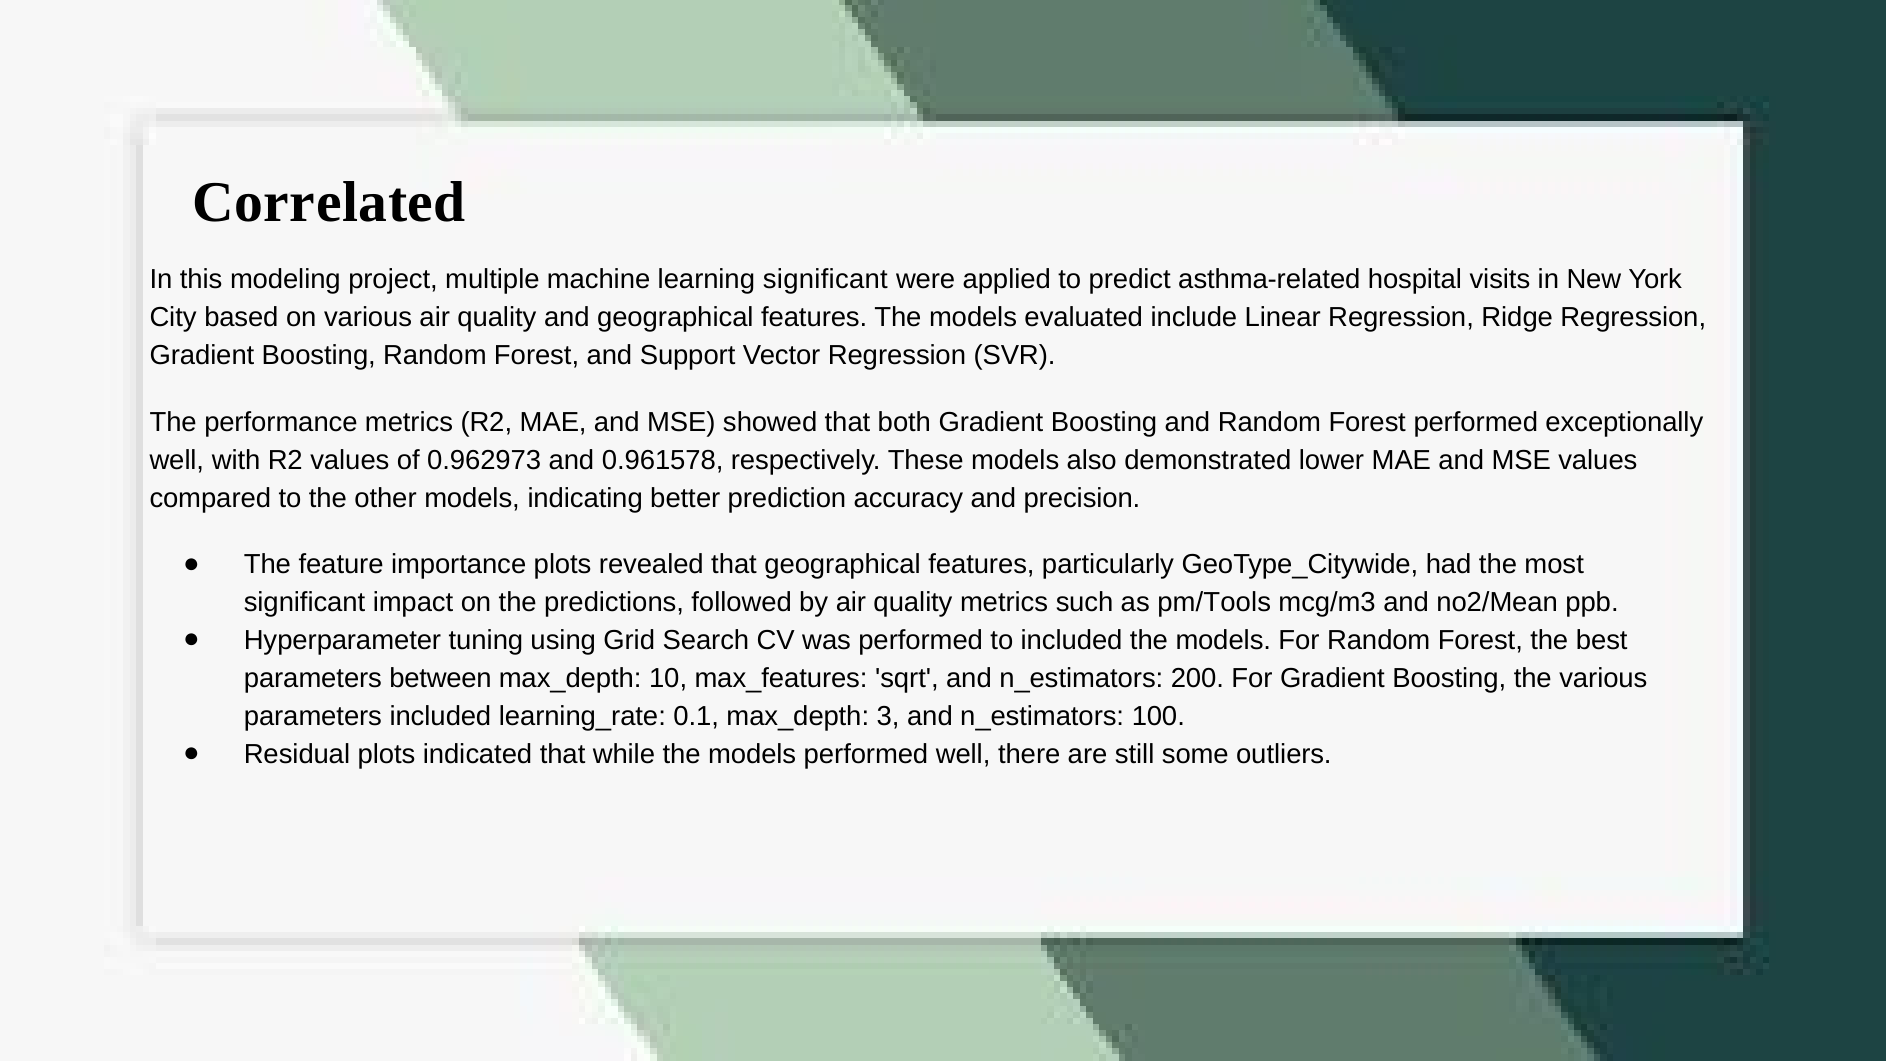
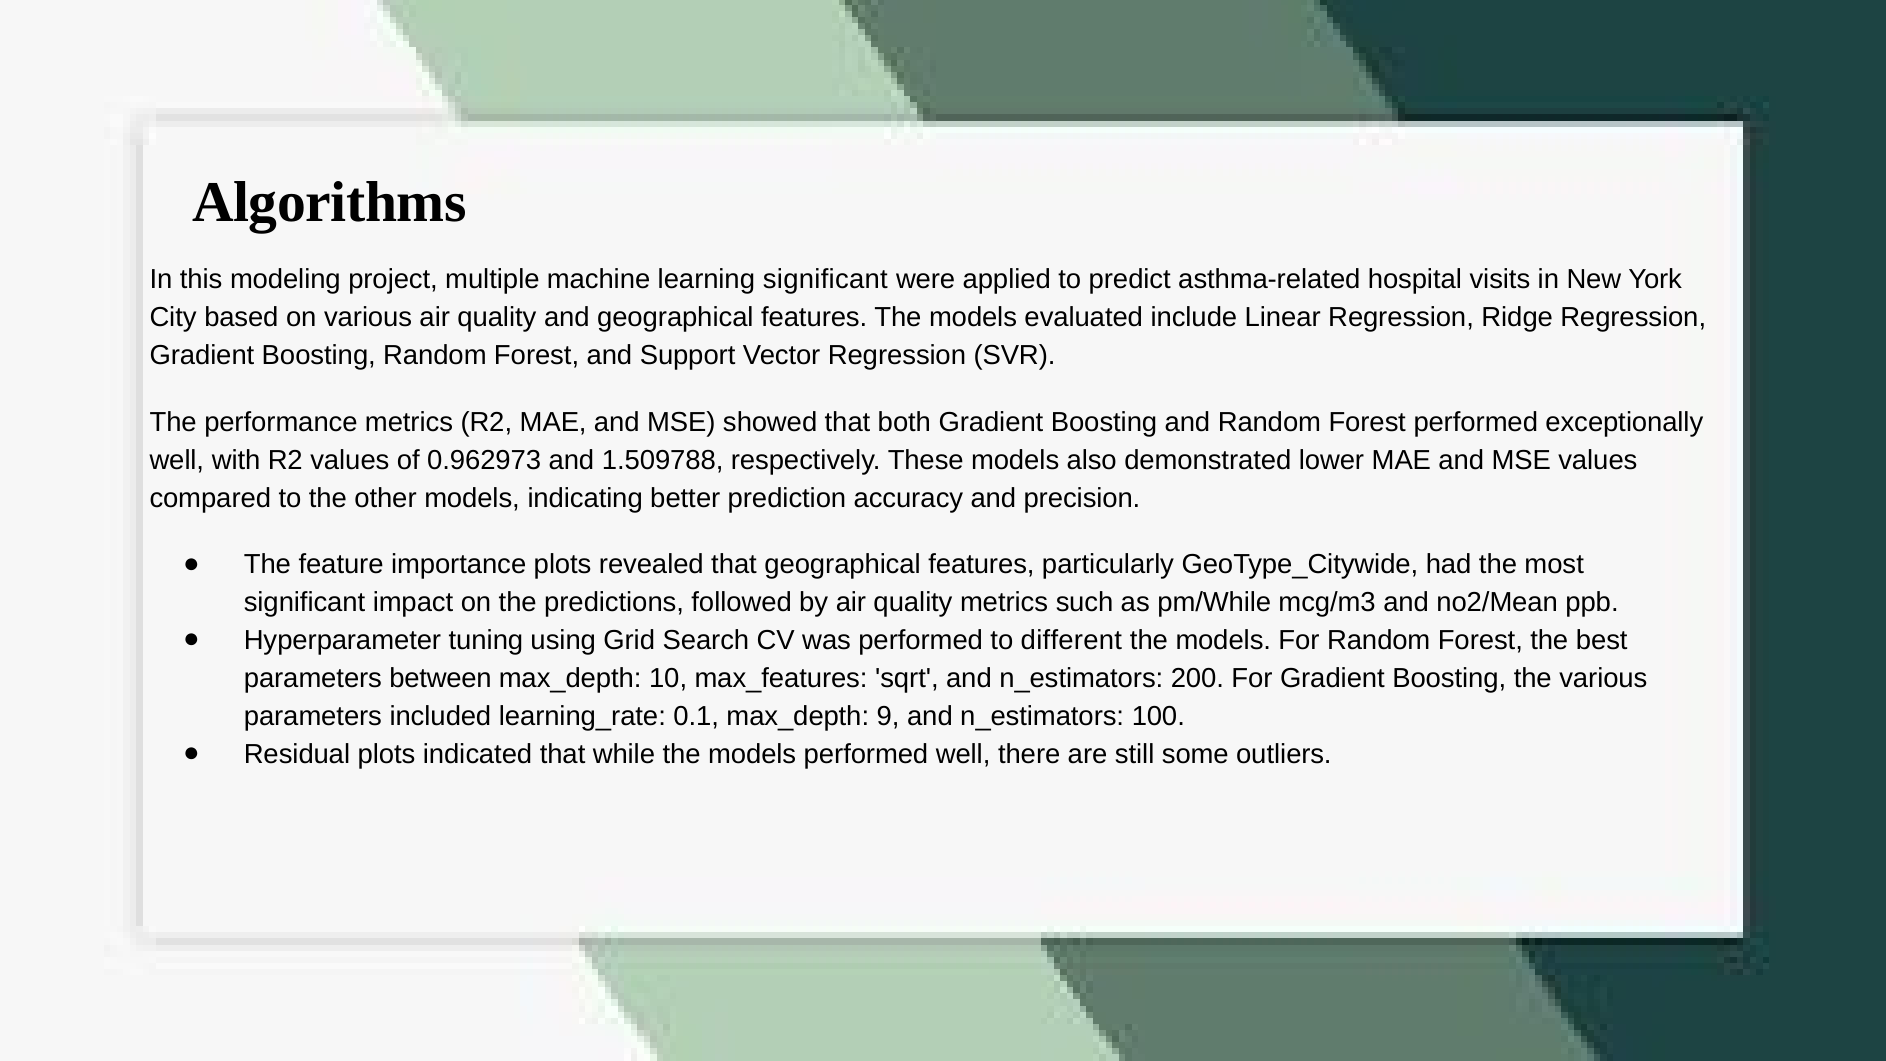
Correlated: Correlated -> Algorithms (330, 202)
0.961578: 0.961578 -> 1.509788 (663, 460)
pm/Tools: pm/Tools -> pm/While (1214, 603)
to included: included -> different (1071, 640)
3: 3 -> 9 (888, 716)
